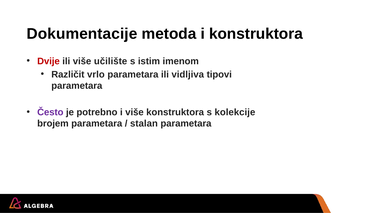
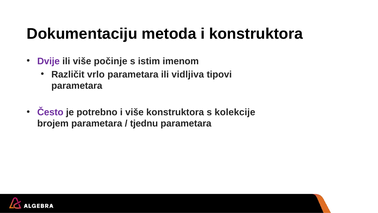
Dokumentacije: Dokumentacije -> Dokumentaciju (82, 34)
Dvije colour: red -> purple (48, 61)
učilište: učilište -> počinje (111, 61)
stalan: stalan -> tjednu (144, 123)
